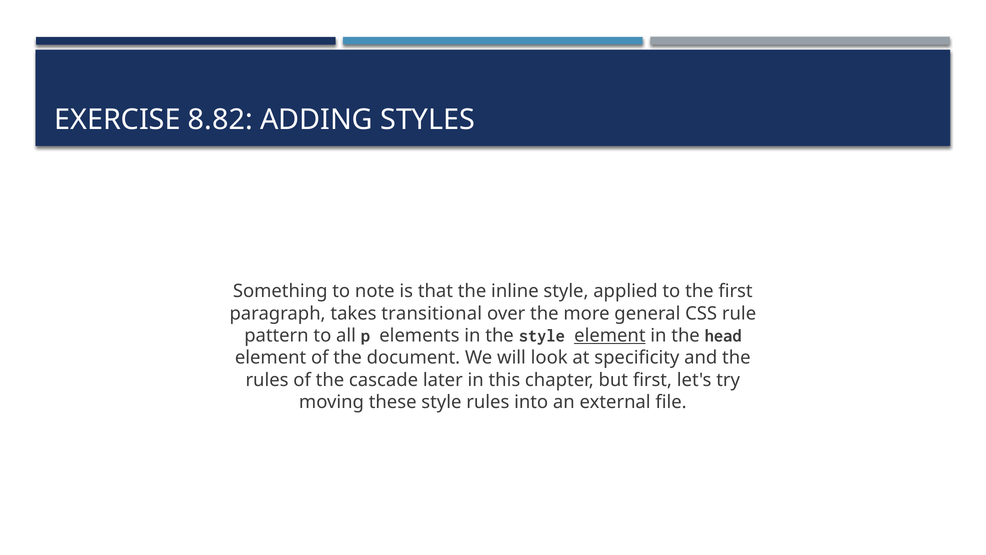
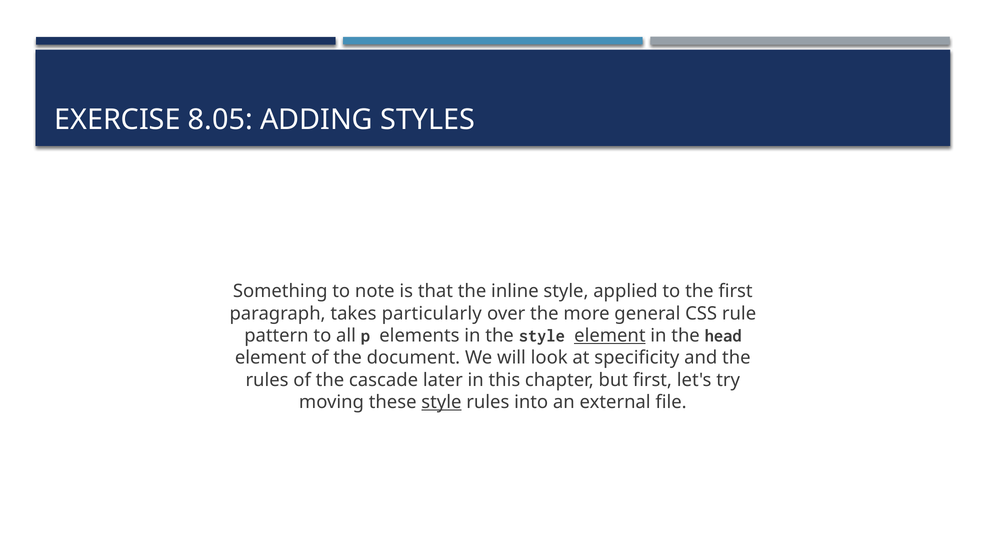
8.82: 8.82 -> 8.05 (220, 120)
transitional: transitional -> particularly (432, 313)
style underline: none -> present (441, 402)
